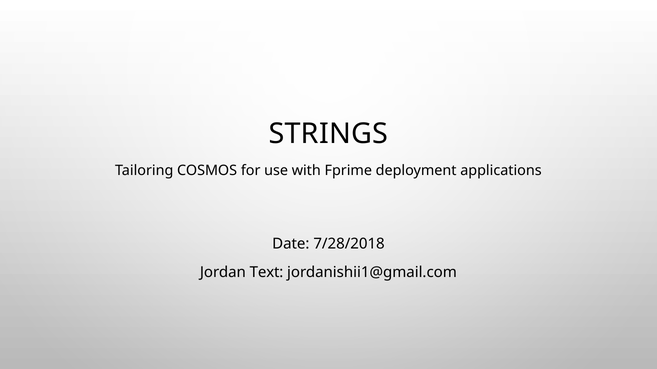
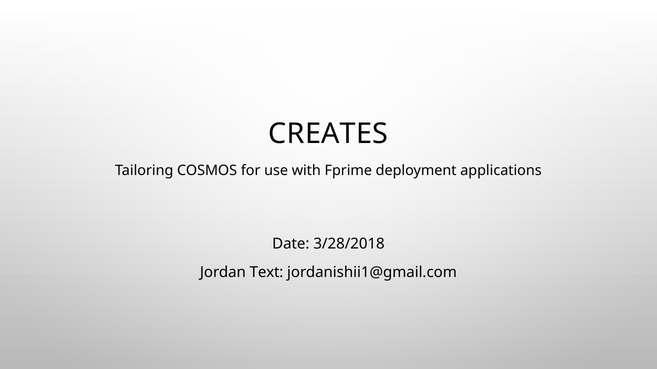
STRINGS: STRINGS -> CREATES (328, 134)
7/28/2018: 7/28/2018 -> 3/28/2018 (349, 244)
